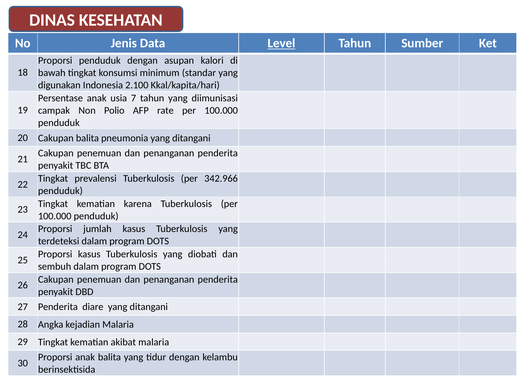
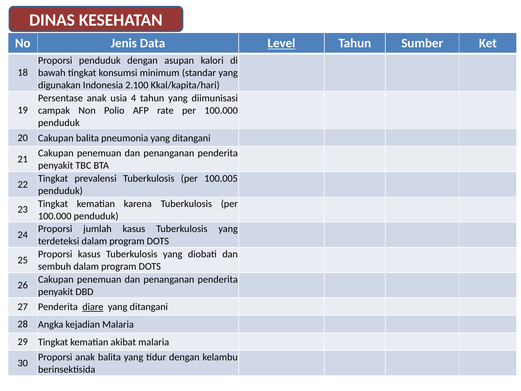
7: 7 -> 4 (134, 98)
342.966: 342.966 -> 100.005 (221, 178)
diare underline: none -> present (93, 307)
